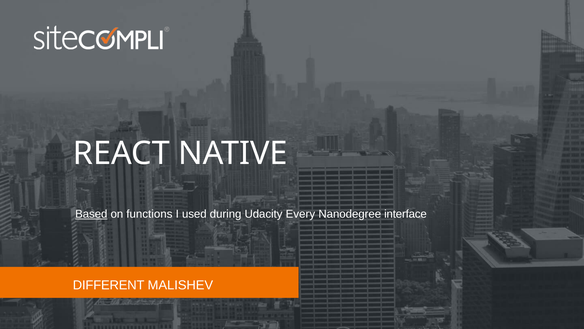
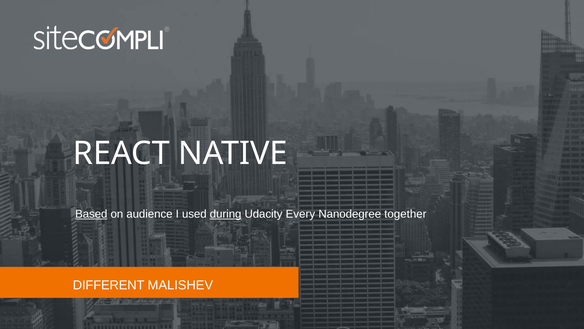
functions: functions -> audience (149, 214)
during underline: none -> present (226, 214)
interface: interface -> together (405, 214)
